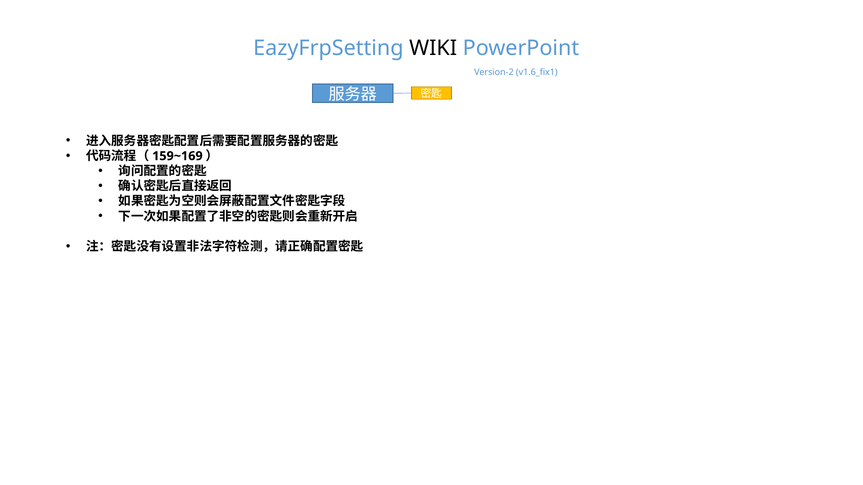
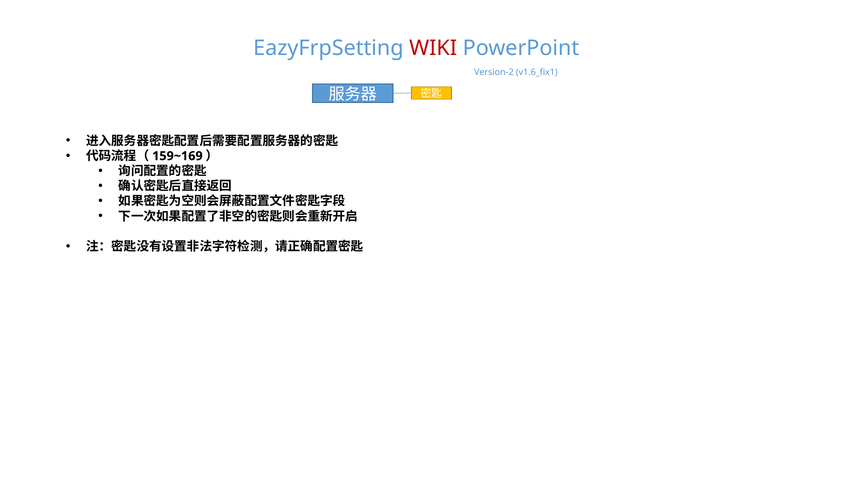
WIKI colour: black -> red (433, 48)
